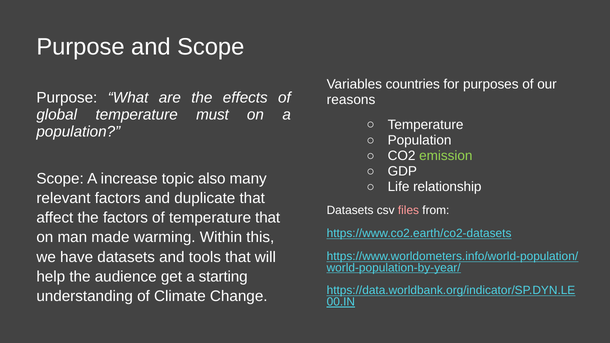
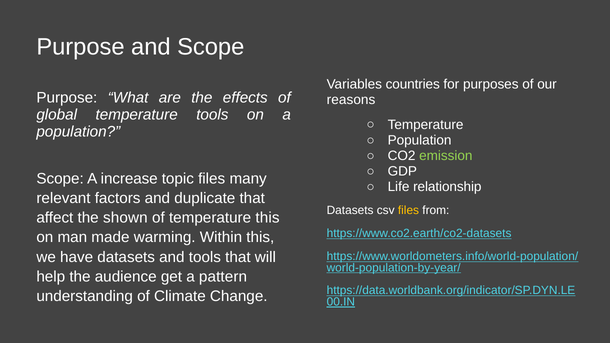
temperature must: must -> tools (212, 115)
topic also: also -> files (212, 179)
files colour: pink -> yellow (408, 211)
the factors: factors -> shown (125, 218)
temperature that: that -> this (268, 218)
starting: starting -> pattern (223, 277)
